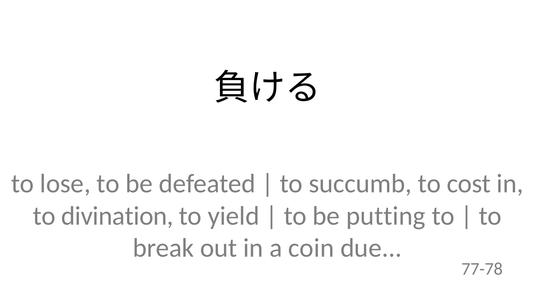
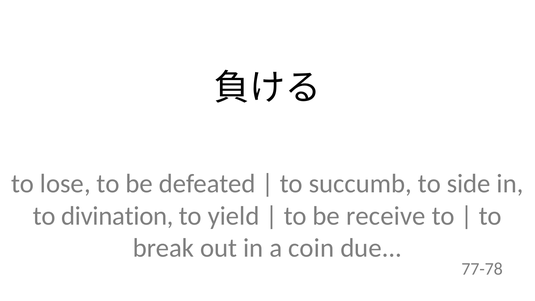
cost: cost -> side (469, 184)
putting: putting -> receive (386, 216)
